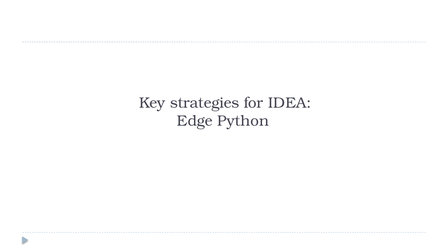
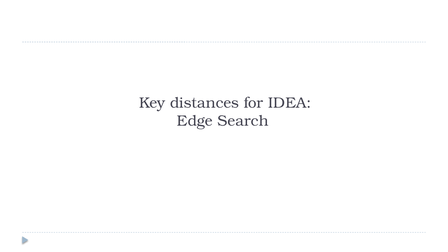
strategies: strategies -> distances (205, 103)
Python: Python -> Search (243, 121)
